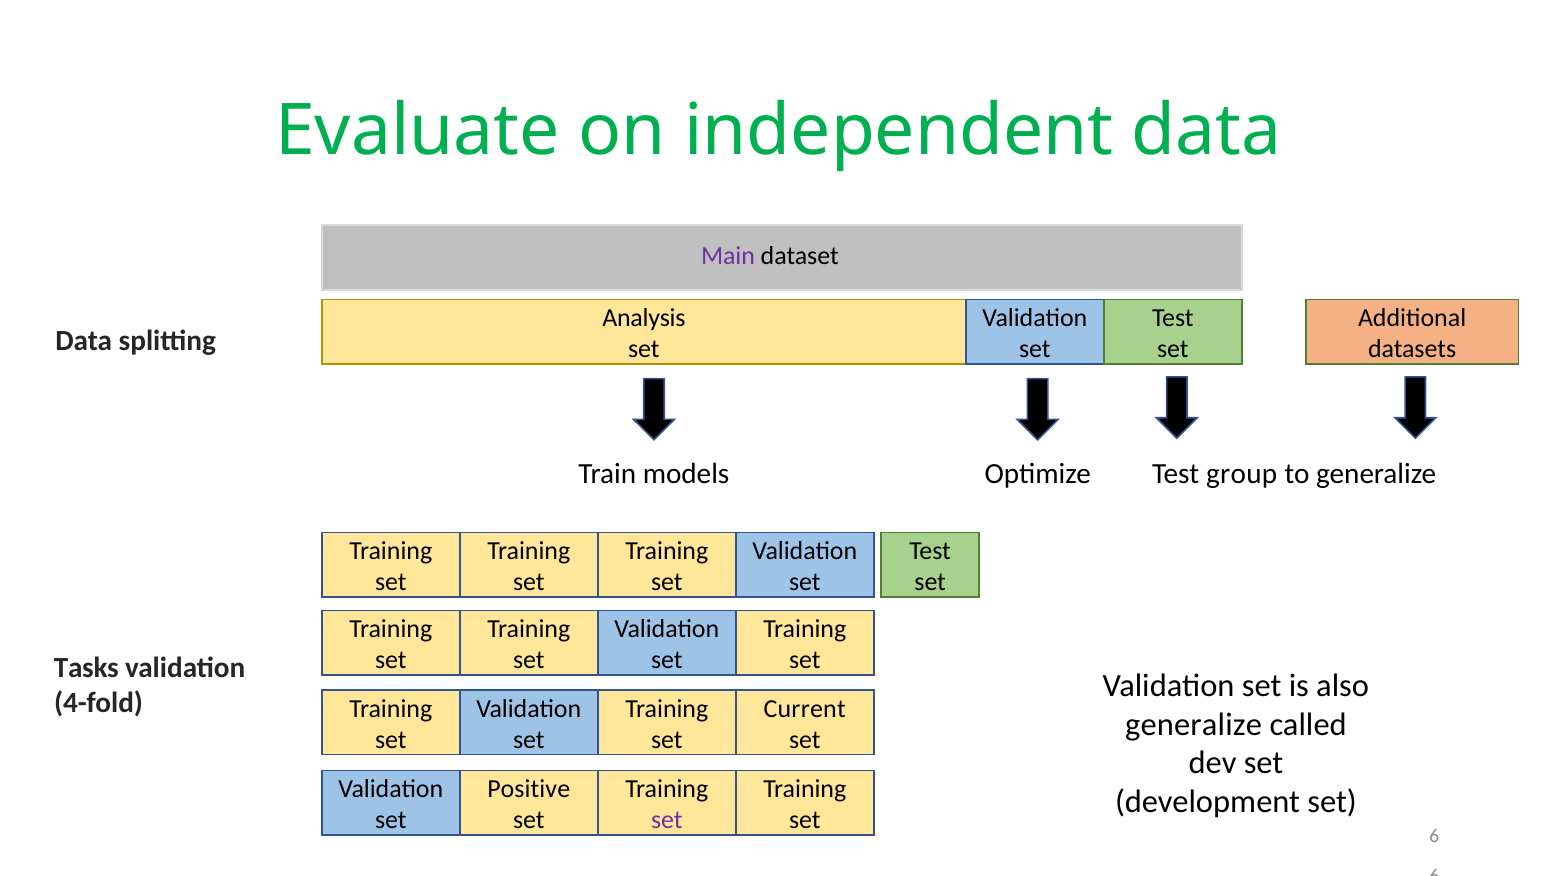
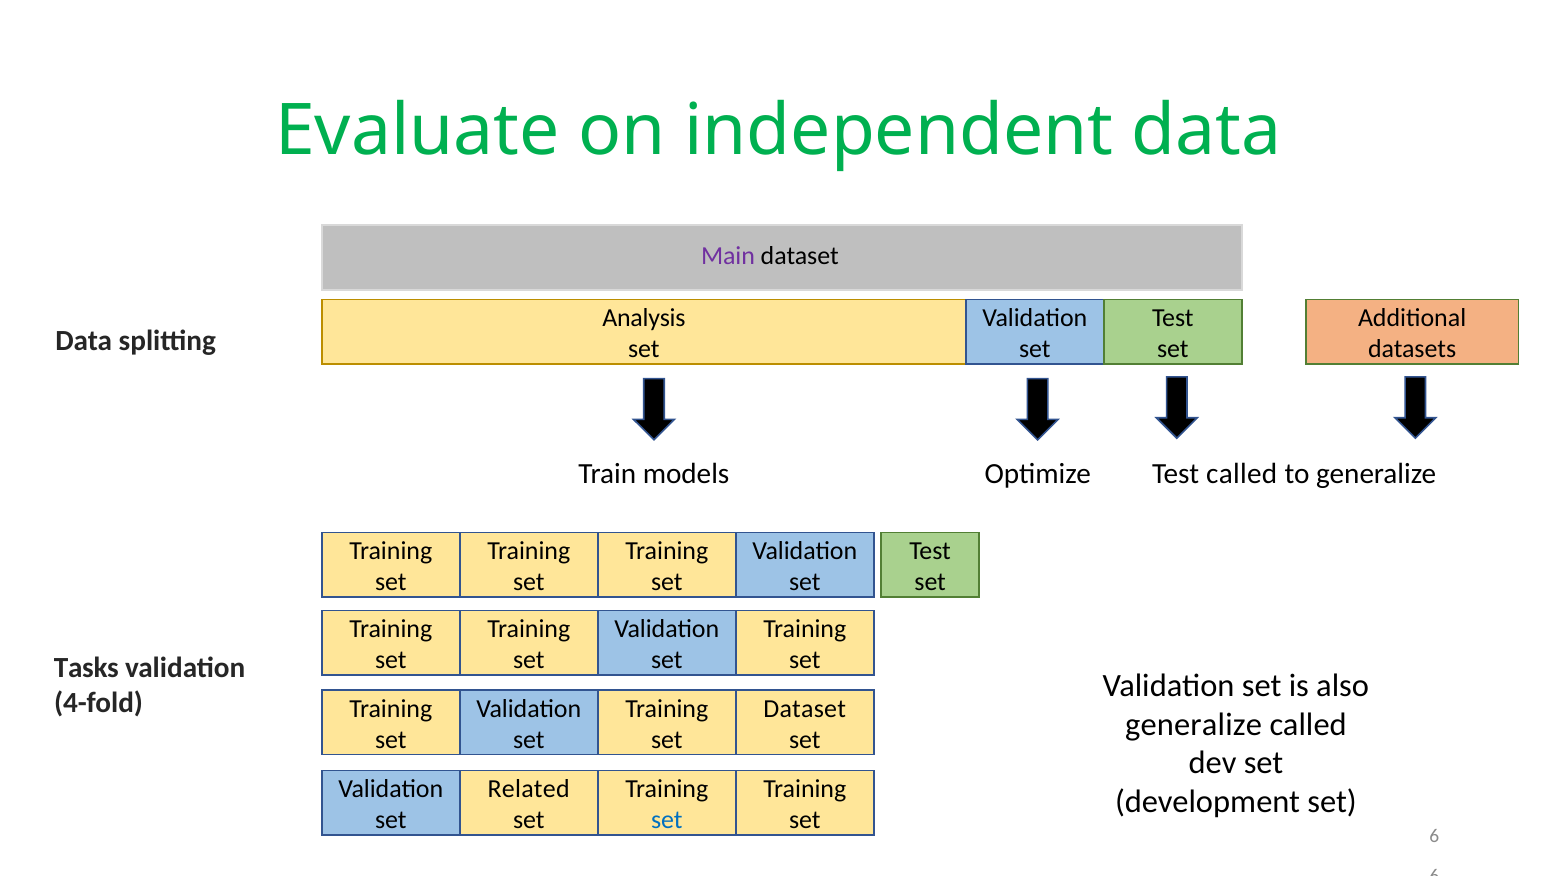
Test group: group -> called (1242, 474)
Current: Current -> Dataset (805, 709)
Positive: Positive -> Related (529, 789)
set colour: purple -> blue (667, 821)
